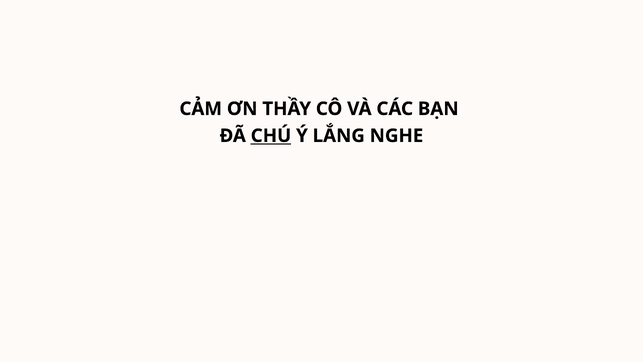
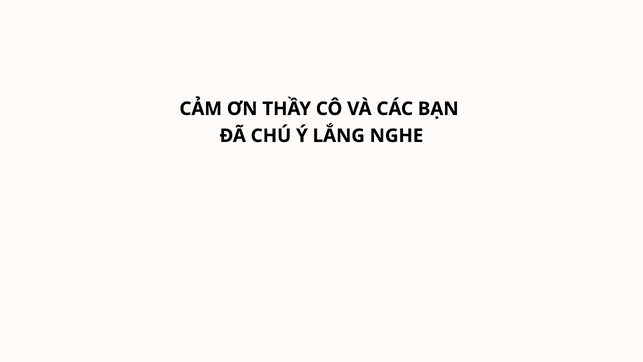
CHÚ underline: present -> none (271, 136)
